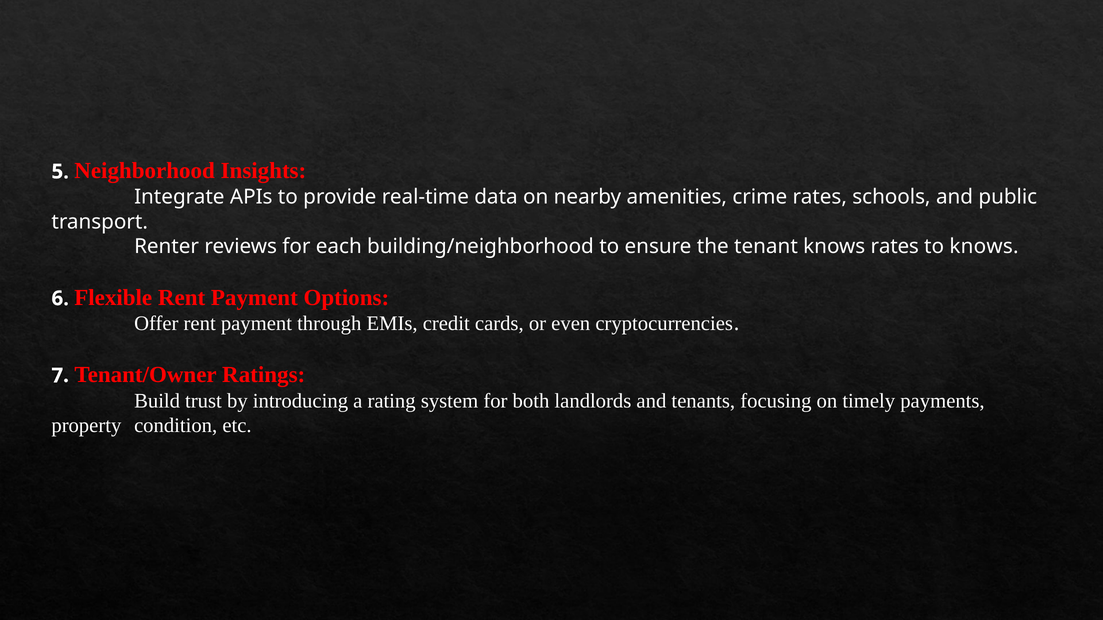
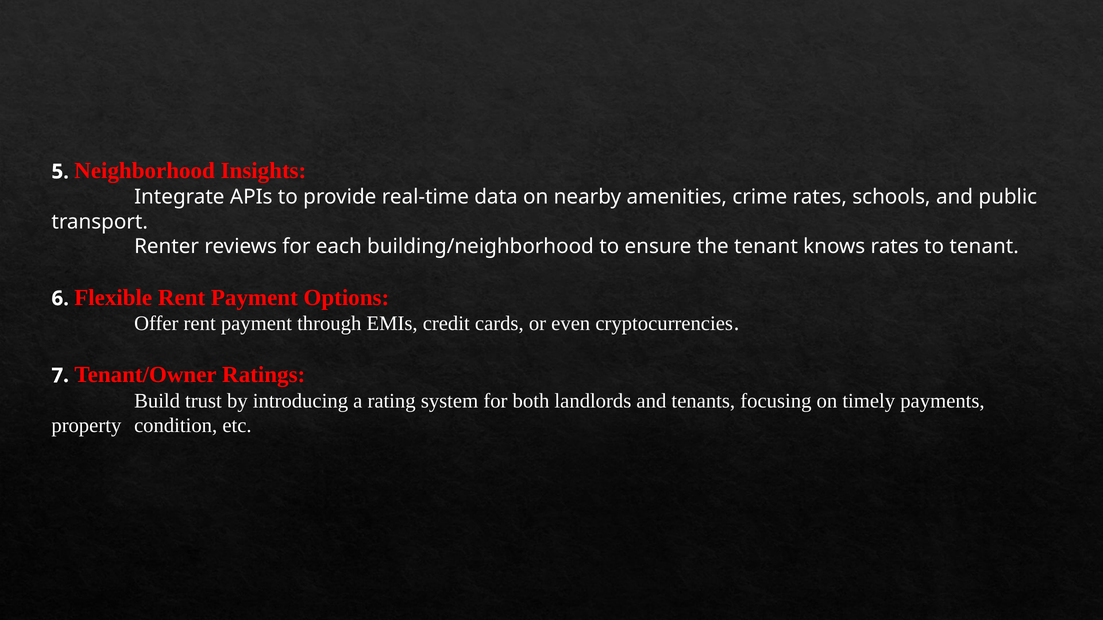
to knows: knows -> tenant (984, 247)
